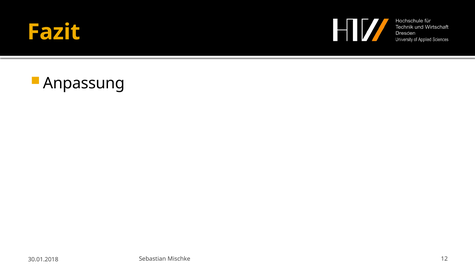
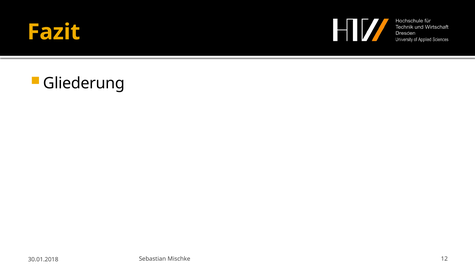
Anpassung: Anpassung -> Gliederung (84, 83)
